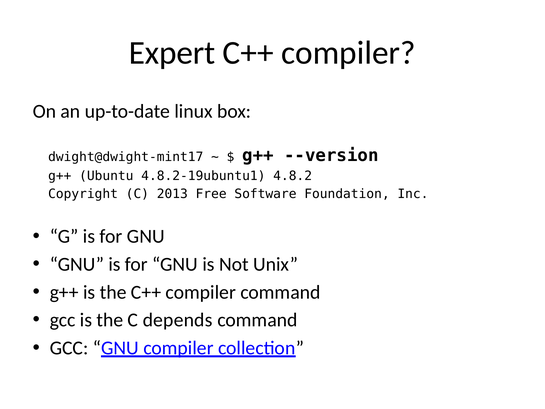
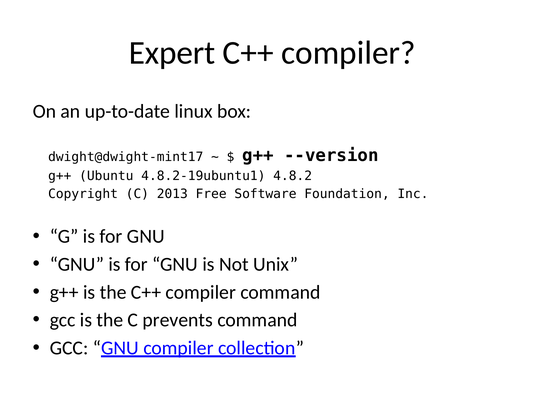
depends: depends -> prevents (178, 320)
